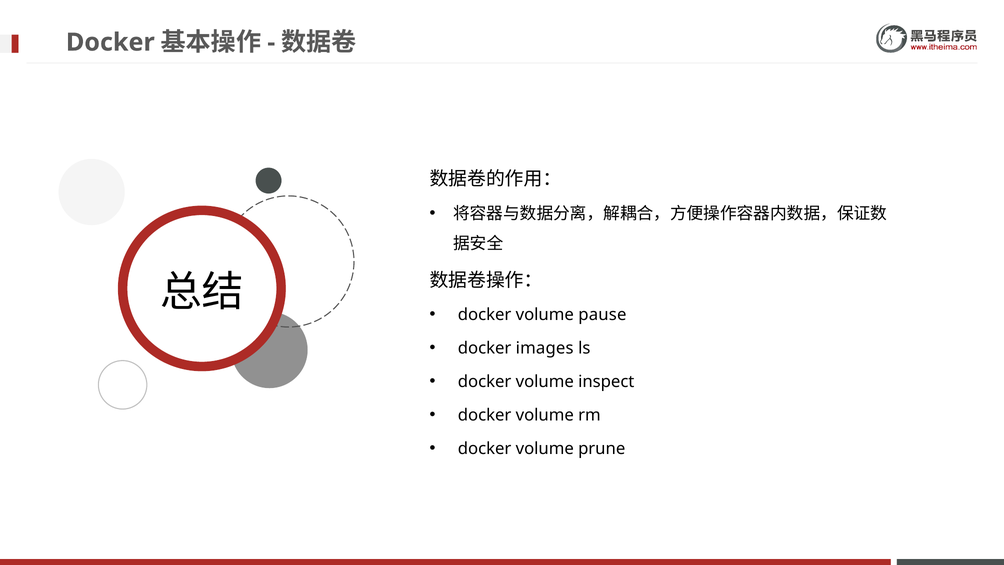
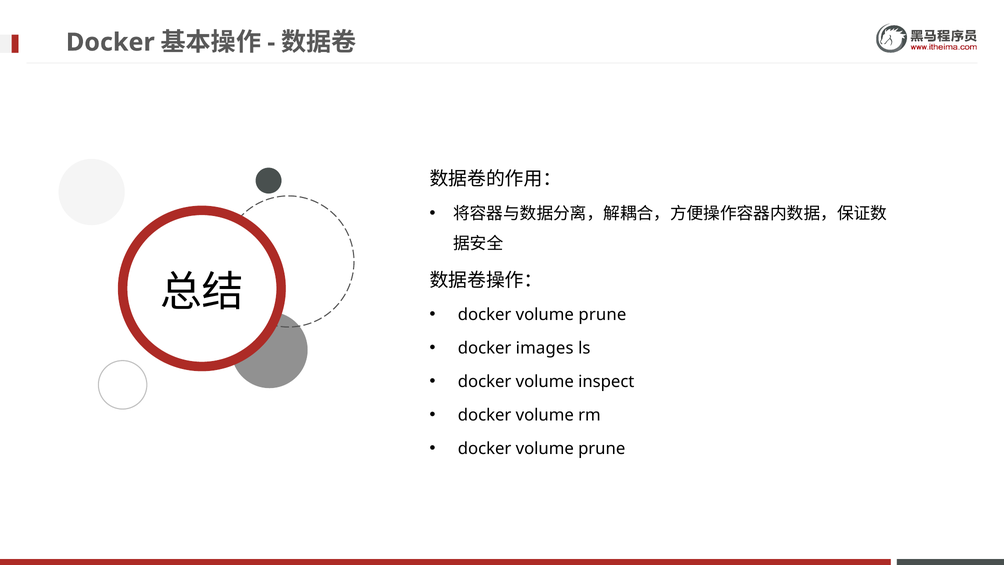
pause: pause -> prune (602, 315)
